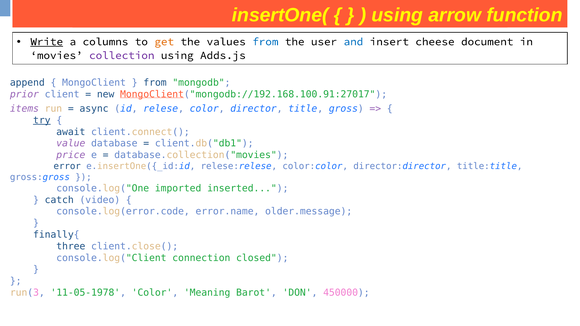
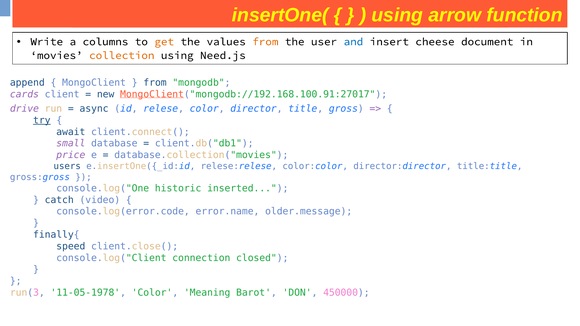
Write underline: present -> none (47, 42)
from colour: blue -> orange (265, 42)
collection colour: purple -> orange (122, 55)
Adds.js: Adds.js -> Need.js (223, 55)
prior: prior -> cards (24, 94)
items: items -> drive (24, 109)
value: value -> small (71, 144)
error: error -> users (67, 166)
imported: imported -> historic (178, 188)
three: three -> speed (71, 246)
